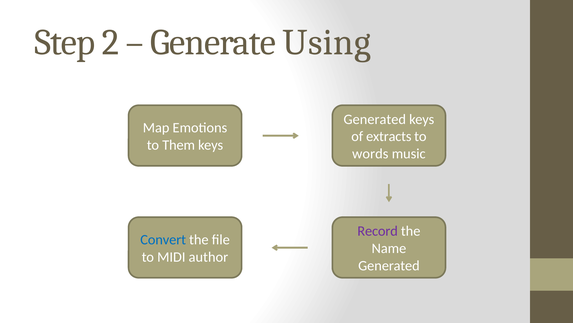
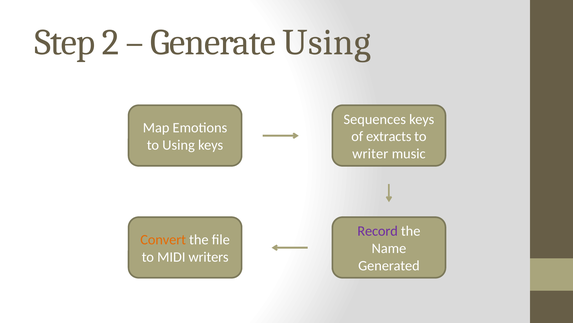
Generated: Generated -> Sequences (375, 119)
to Them: Them -> Using (179, 145)
words: words -> writer (370, 153)
Convert colour: blue -> orange (163, 239)
author: author -> writers (209, 257)
